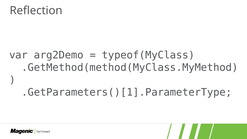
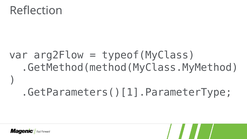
arg2Demo: arg2Demo -> arg2Flow (59, 55)
